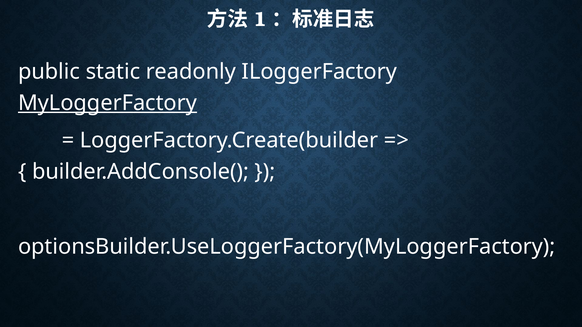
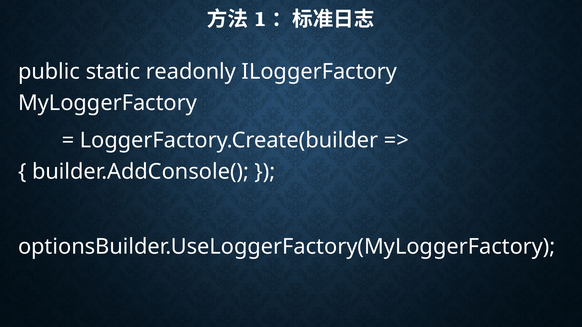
MyLoggerFactory underline: present -> none (107, 103)
